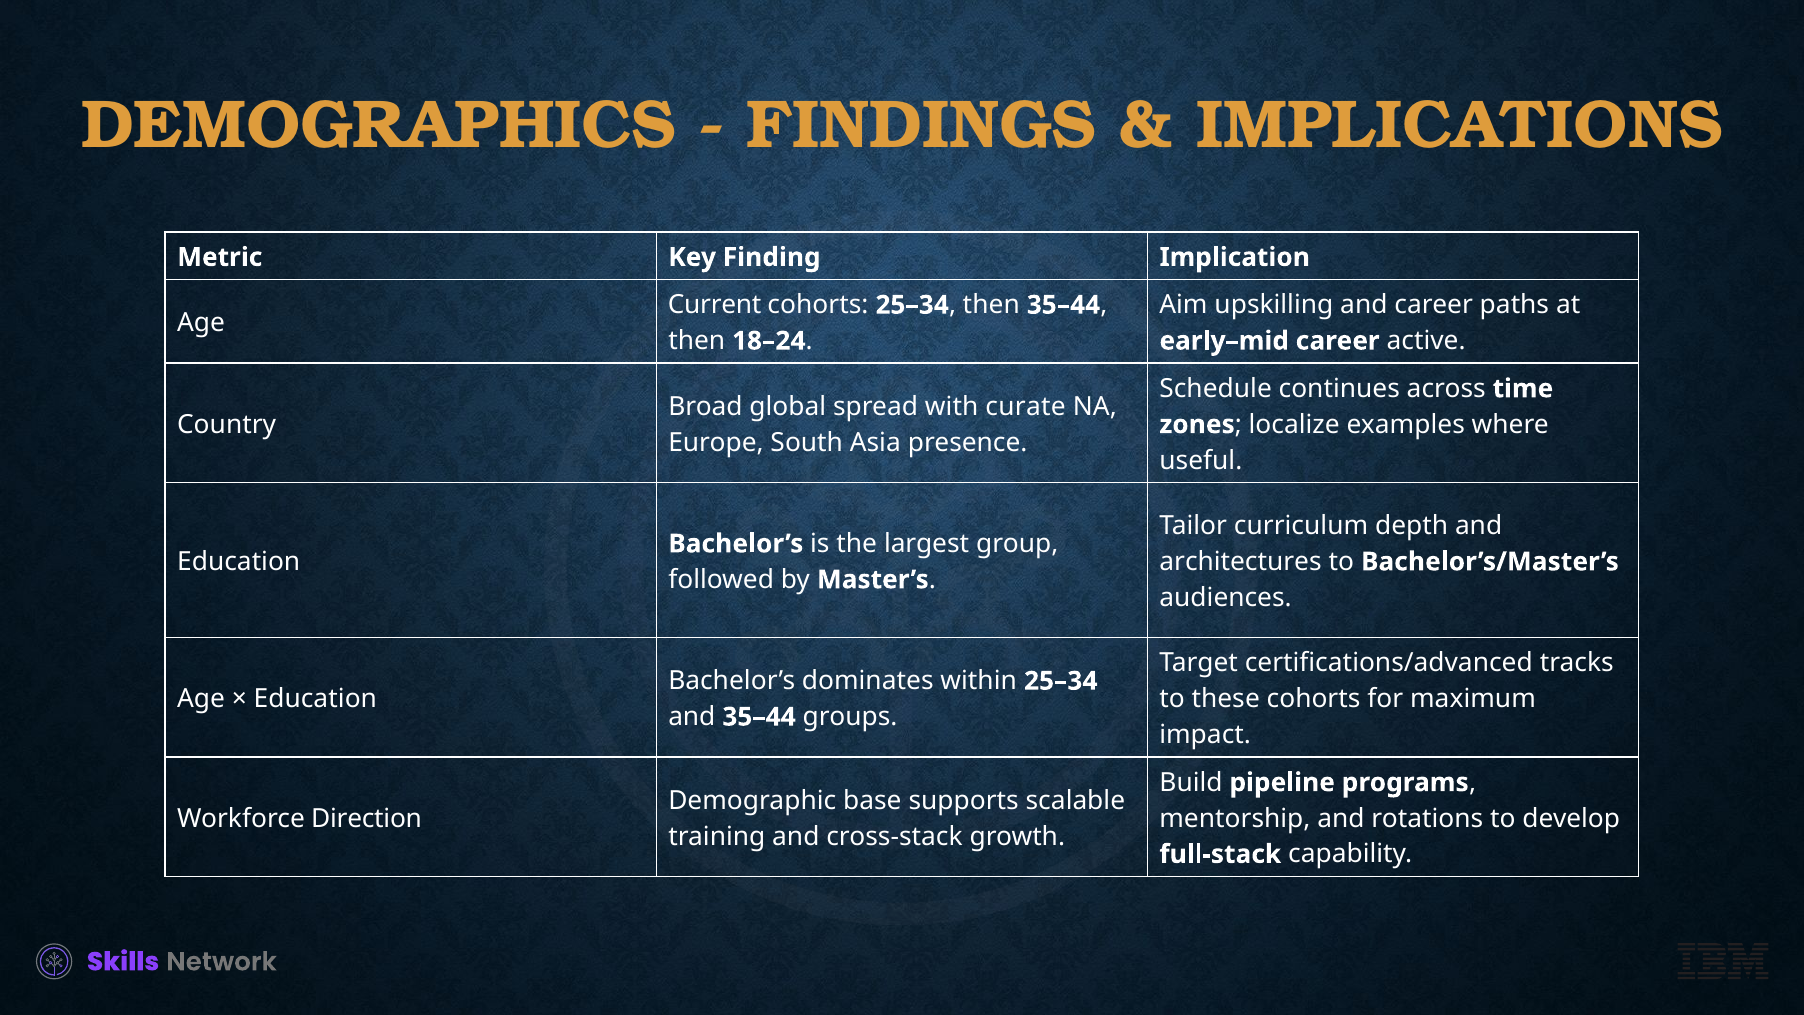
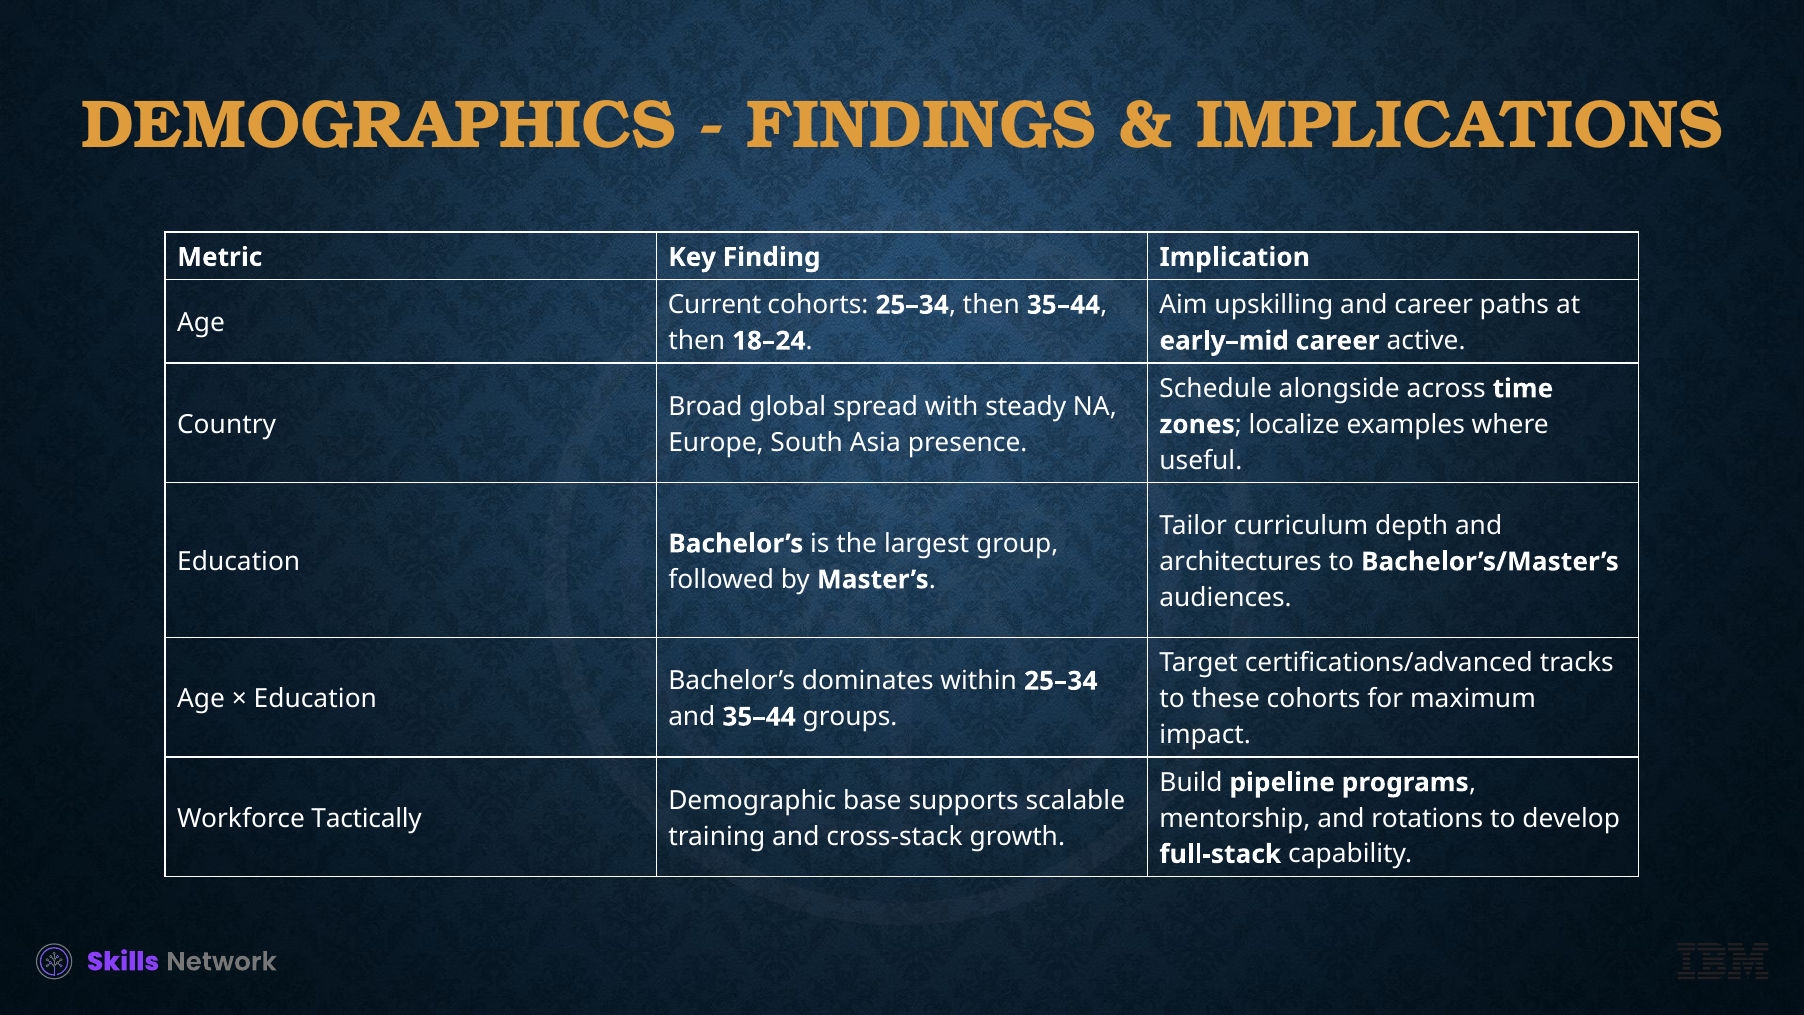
continues: continues -> alongside (1339, 389)
curate: curate -> steady (1026, 406)
Direction: Direction -> Tactically (367, 818)
